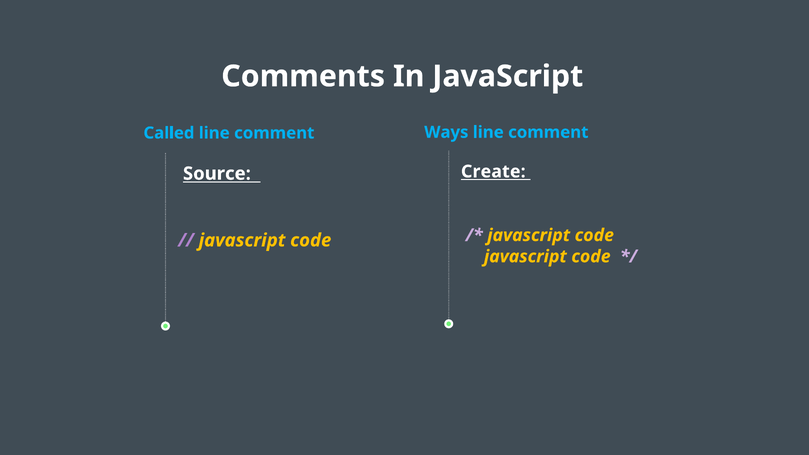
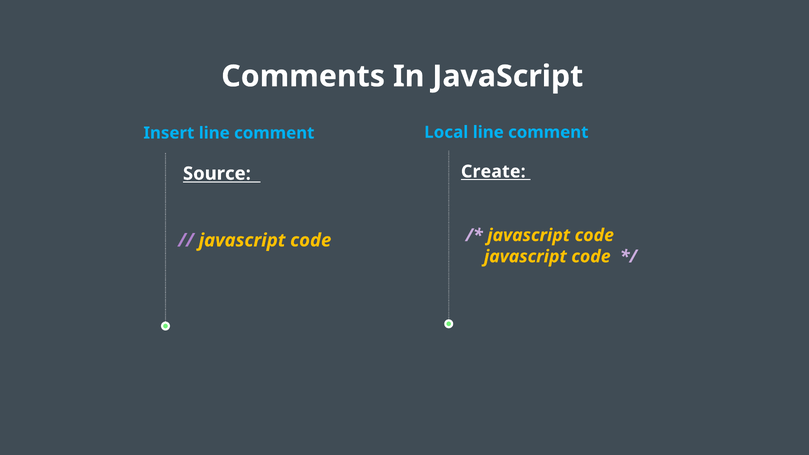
Called: Called -> Insert (169, 133)
Ways: Ways -> Local (446, 132)
